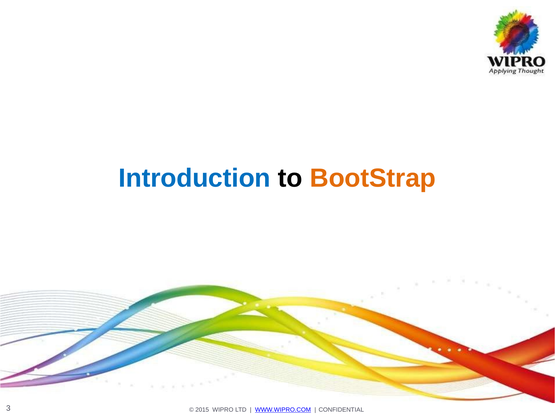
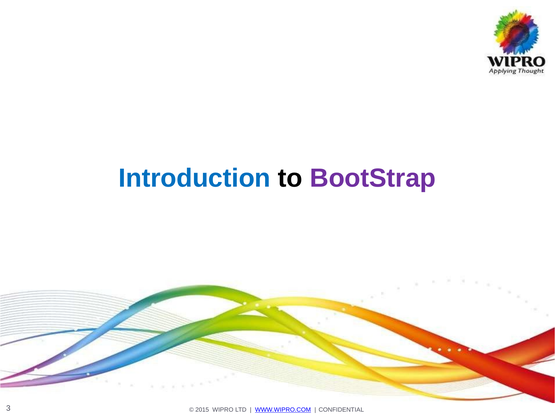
BootStrap colour: orange -> purple (373, 178)
